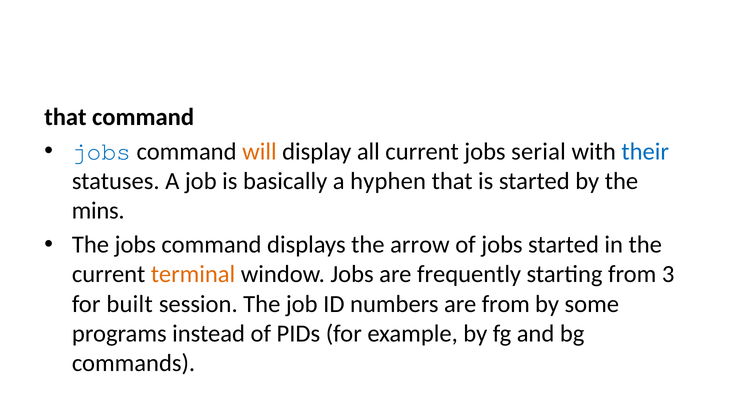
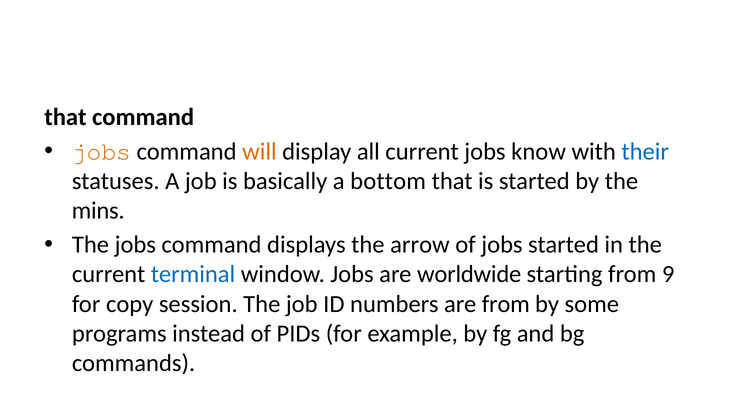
jobs colour: blue -> orange (102, 151)
serial: serial -> know (539, 151)
hyphen: hyphen -> bottom (388, 181)
terminal colour: orange -> blue (193, 274)
frequently: frequently -> worldwide (469, 274)
3: 3 -> 9 (668, 274)
built: built -> copy (130, 304)
